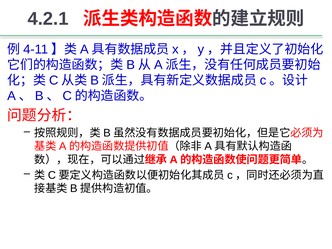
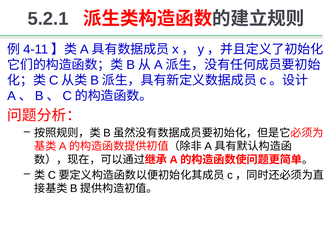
4.2.1: 4.2.1 -> 5.2.1 (48, 19)
